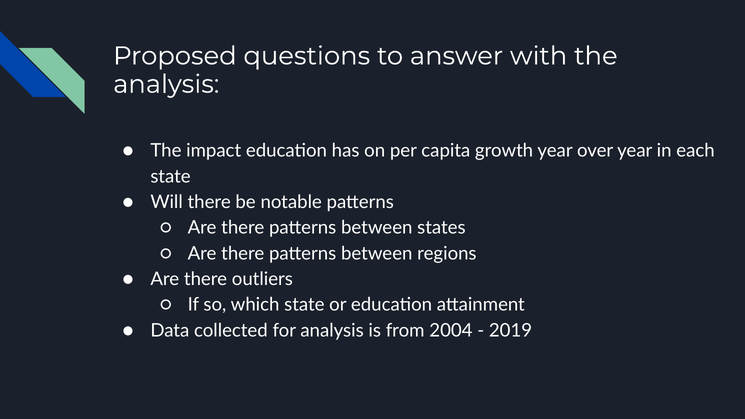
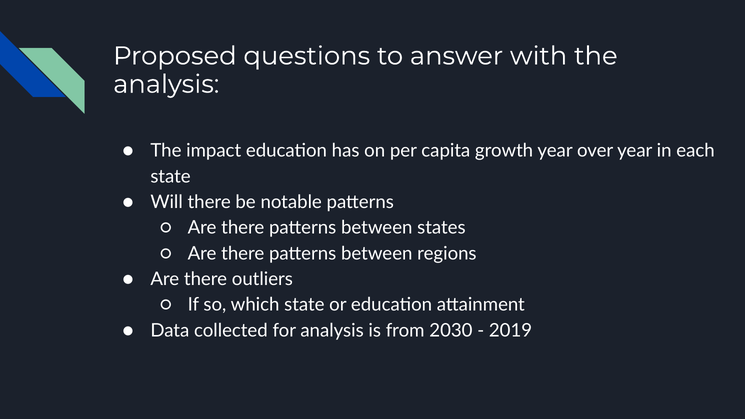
2004: 2004 -> 2030 (451, 331)
